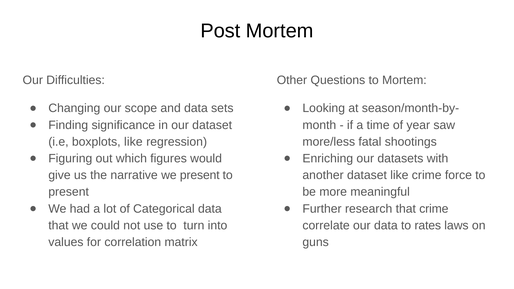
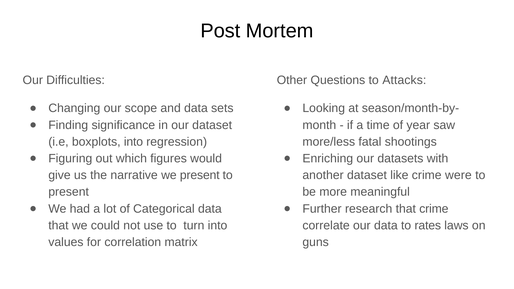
to Mortem: Mortem -> Attacks (404, 80)
boxplots like: like -> into (133, 142)
force: force -> were (458, 175)
